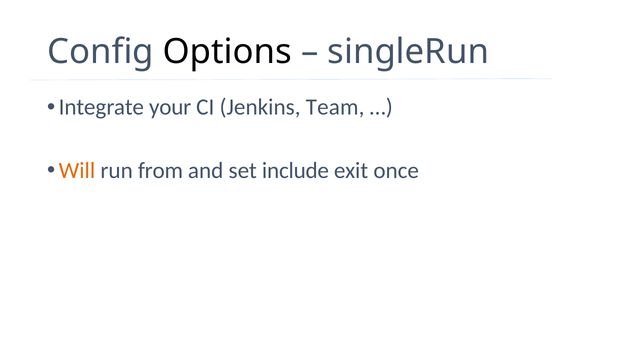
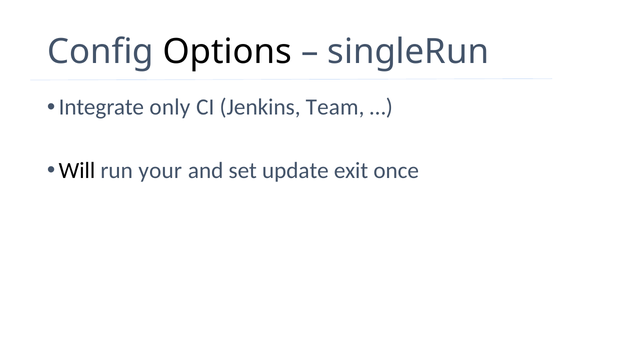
your: your -> only (170, 107)
Will colour: orange -> black (77, 170)
from: from -> your (160, 170)
include: include -> update (295, 170)
